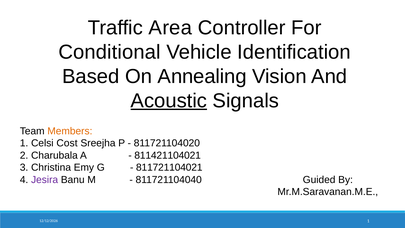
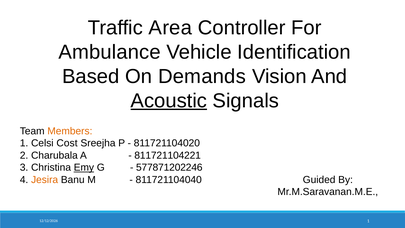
Conditional: Conditional -> Ambulance (110, 52)
Annealing: Annealing -> Demands (202, 76)
811421104021: 811421104021 -> 811721104221 (168, 155)
Emy underline: none -> present (84, 167)
811721104021: 811721104021 -> 577871202246 (169, 167)
Jesira colour: purple -> orange (45, 180)
